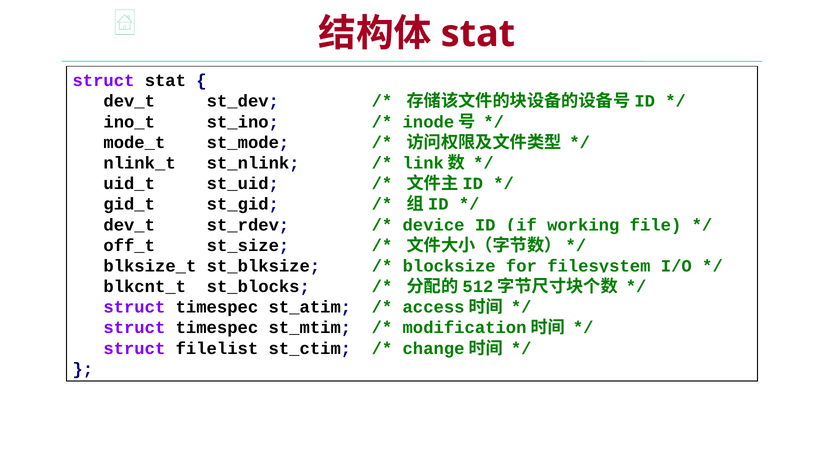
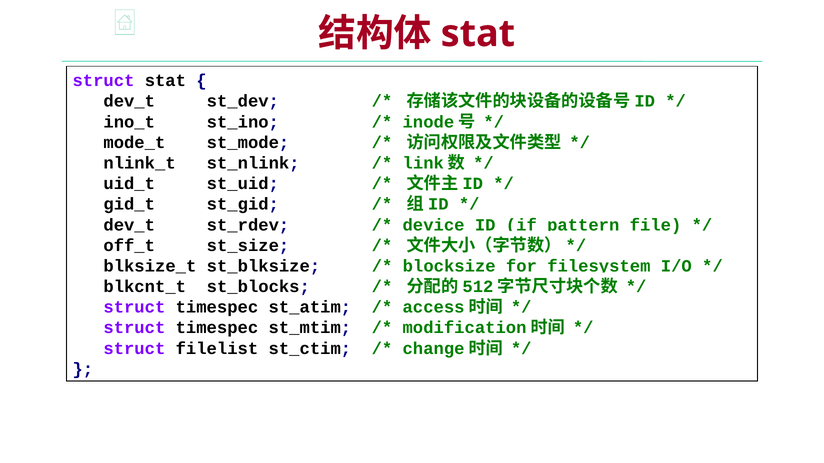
working: working -> pattern (583, 225)
